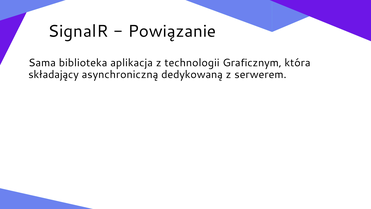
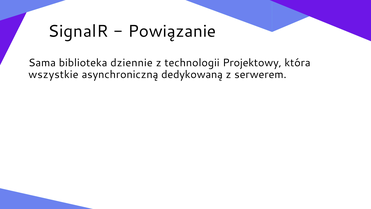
aplikacja: aplikacja -> dziennie (132, 63)
Graficznym: Graficznym -> Projektowy (252, 63)
składający: składający -> wszystkie (53, 74)
